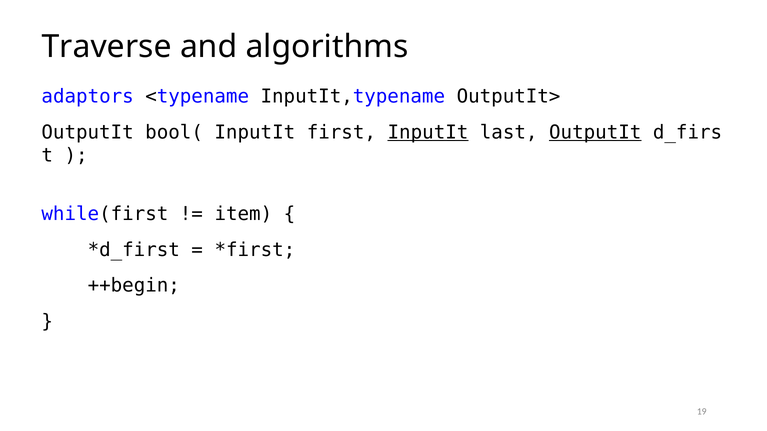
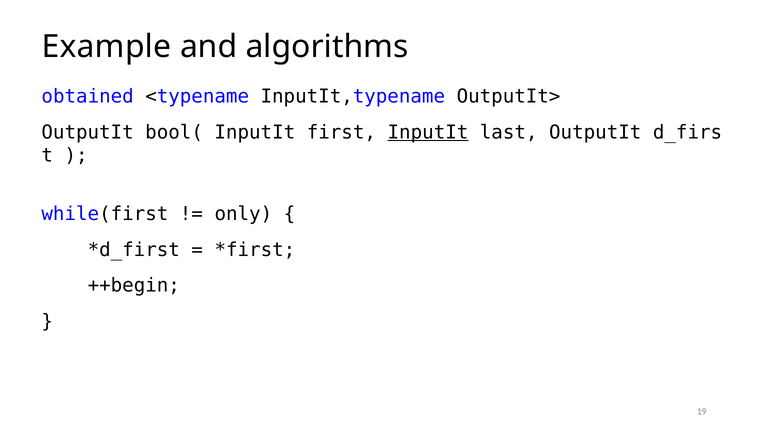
Traverse: Traverse -> Example (107, 47)
adaptors: adaptors -> obtained (88, 97)
OutputIt underline: present -> none (595, 133)
item: item -> only (243, 214)
